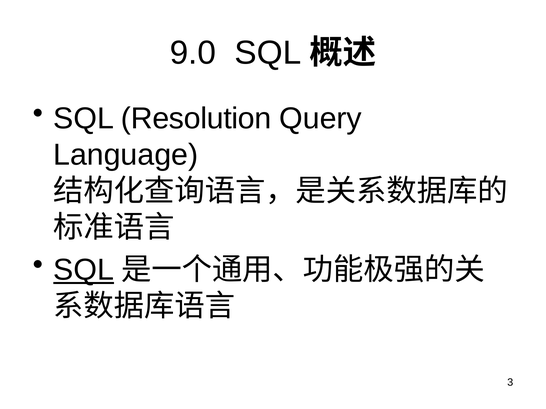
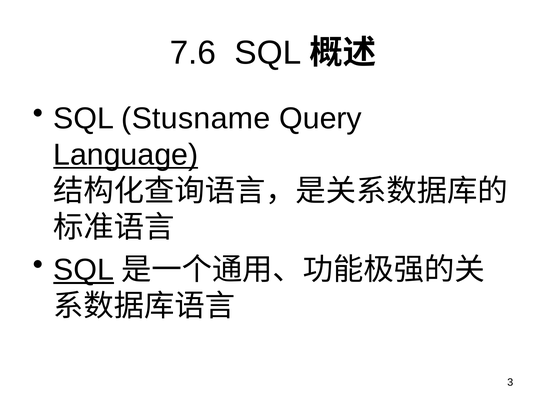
9.0: 9.0 -> 7.6 (193, 53)
Resolution: Resolution -> Stusname (196, 119)
Language underline: none -> present (126, 155)
